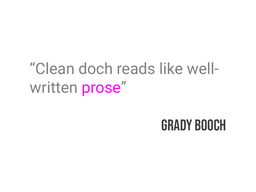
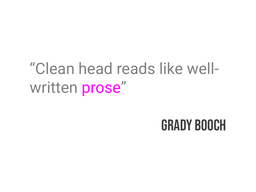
doch: doch -> head (96, 69)
